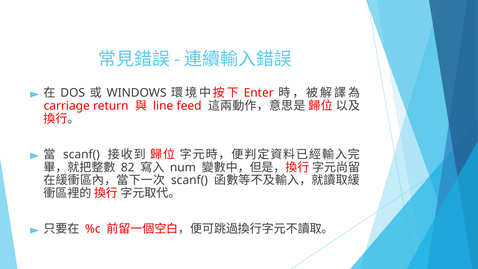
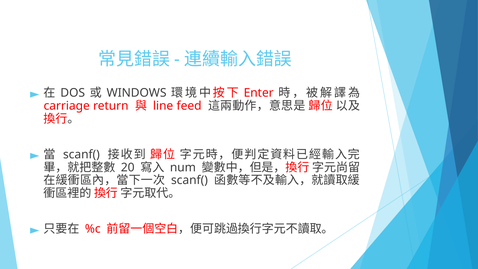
82: 82 -> 20 (128, 167)
